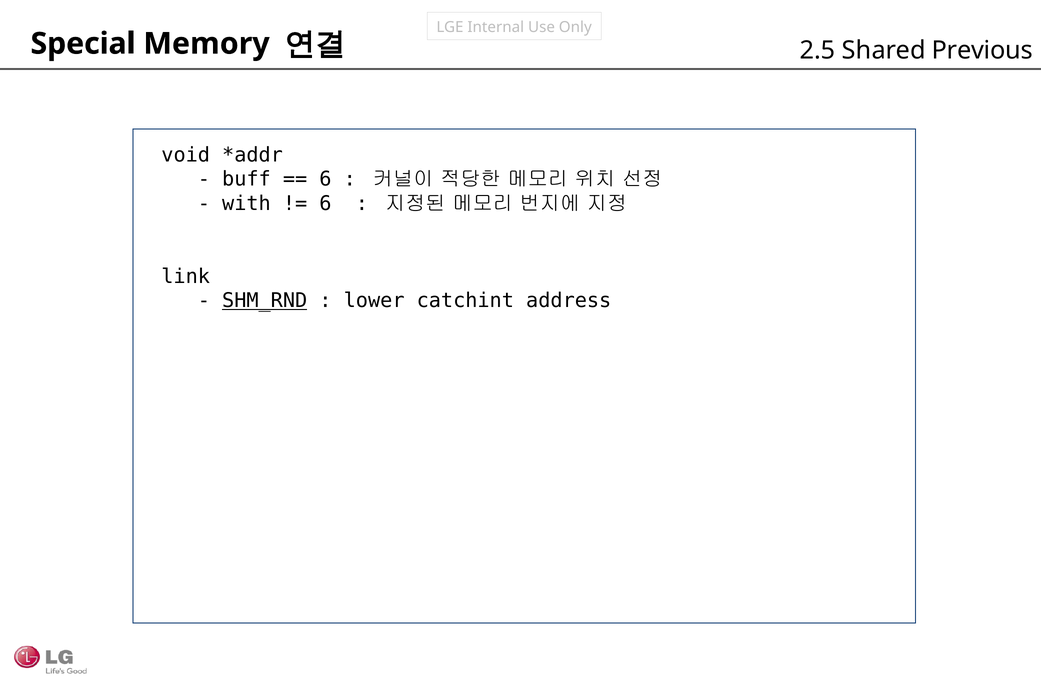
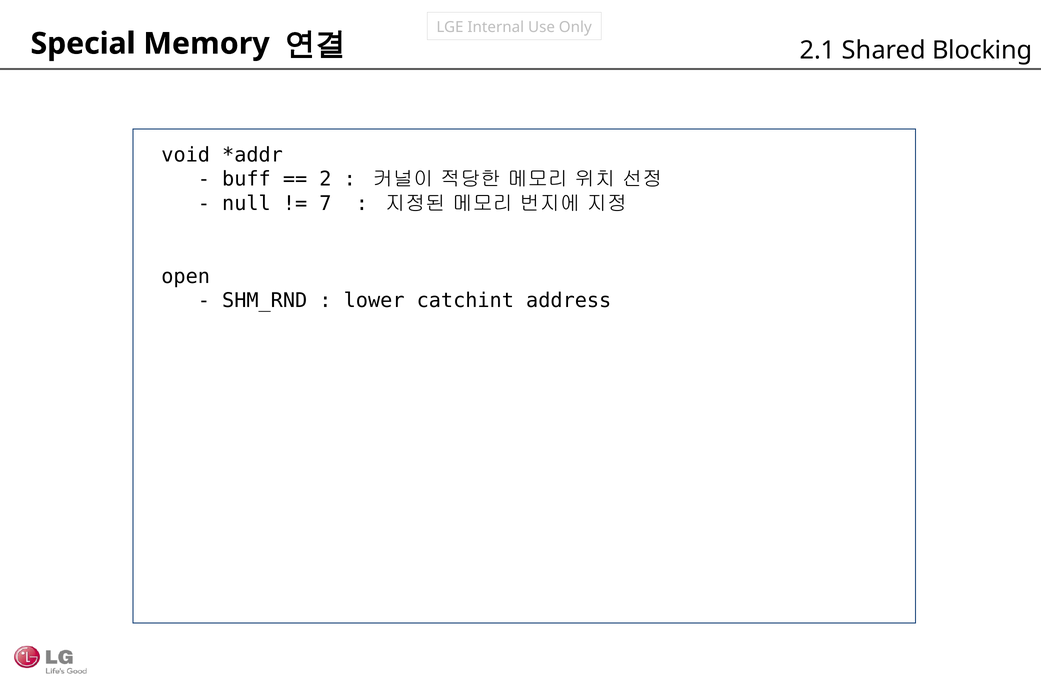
2.5: 2.5 -> 2.1 (817, 50)
Previous: Previous -> Blocking (982, 50)
6: 6 -> 2 (325, 179)
with: with -> null (246, 203)
6: 6 -> 7 (325, 203)
link: link -> open (186, 276)
SHM_RND underline: present -> none (265, 301)
